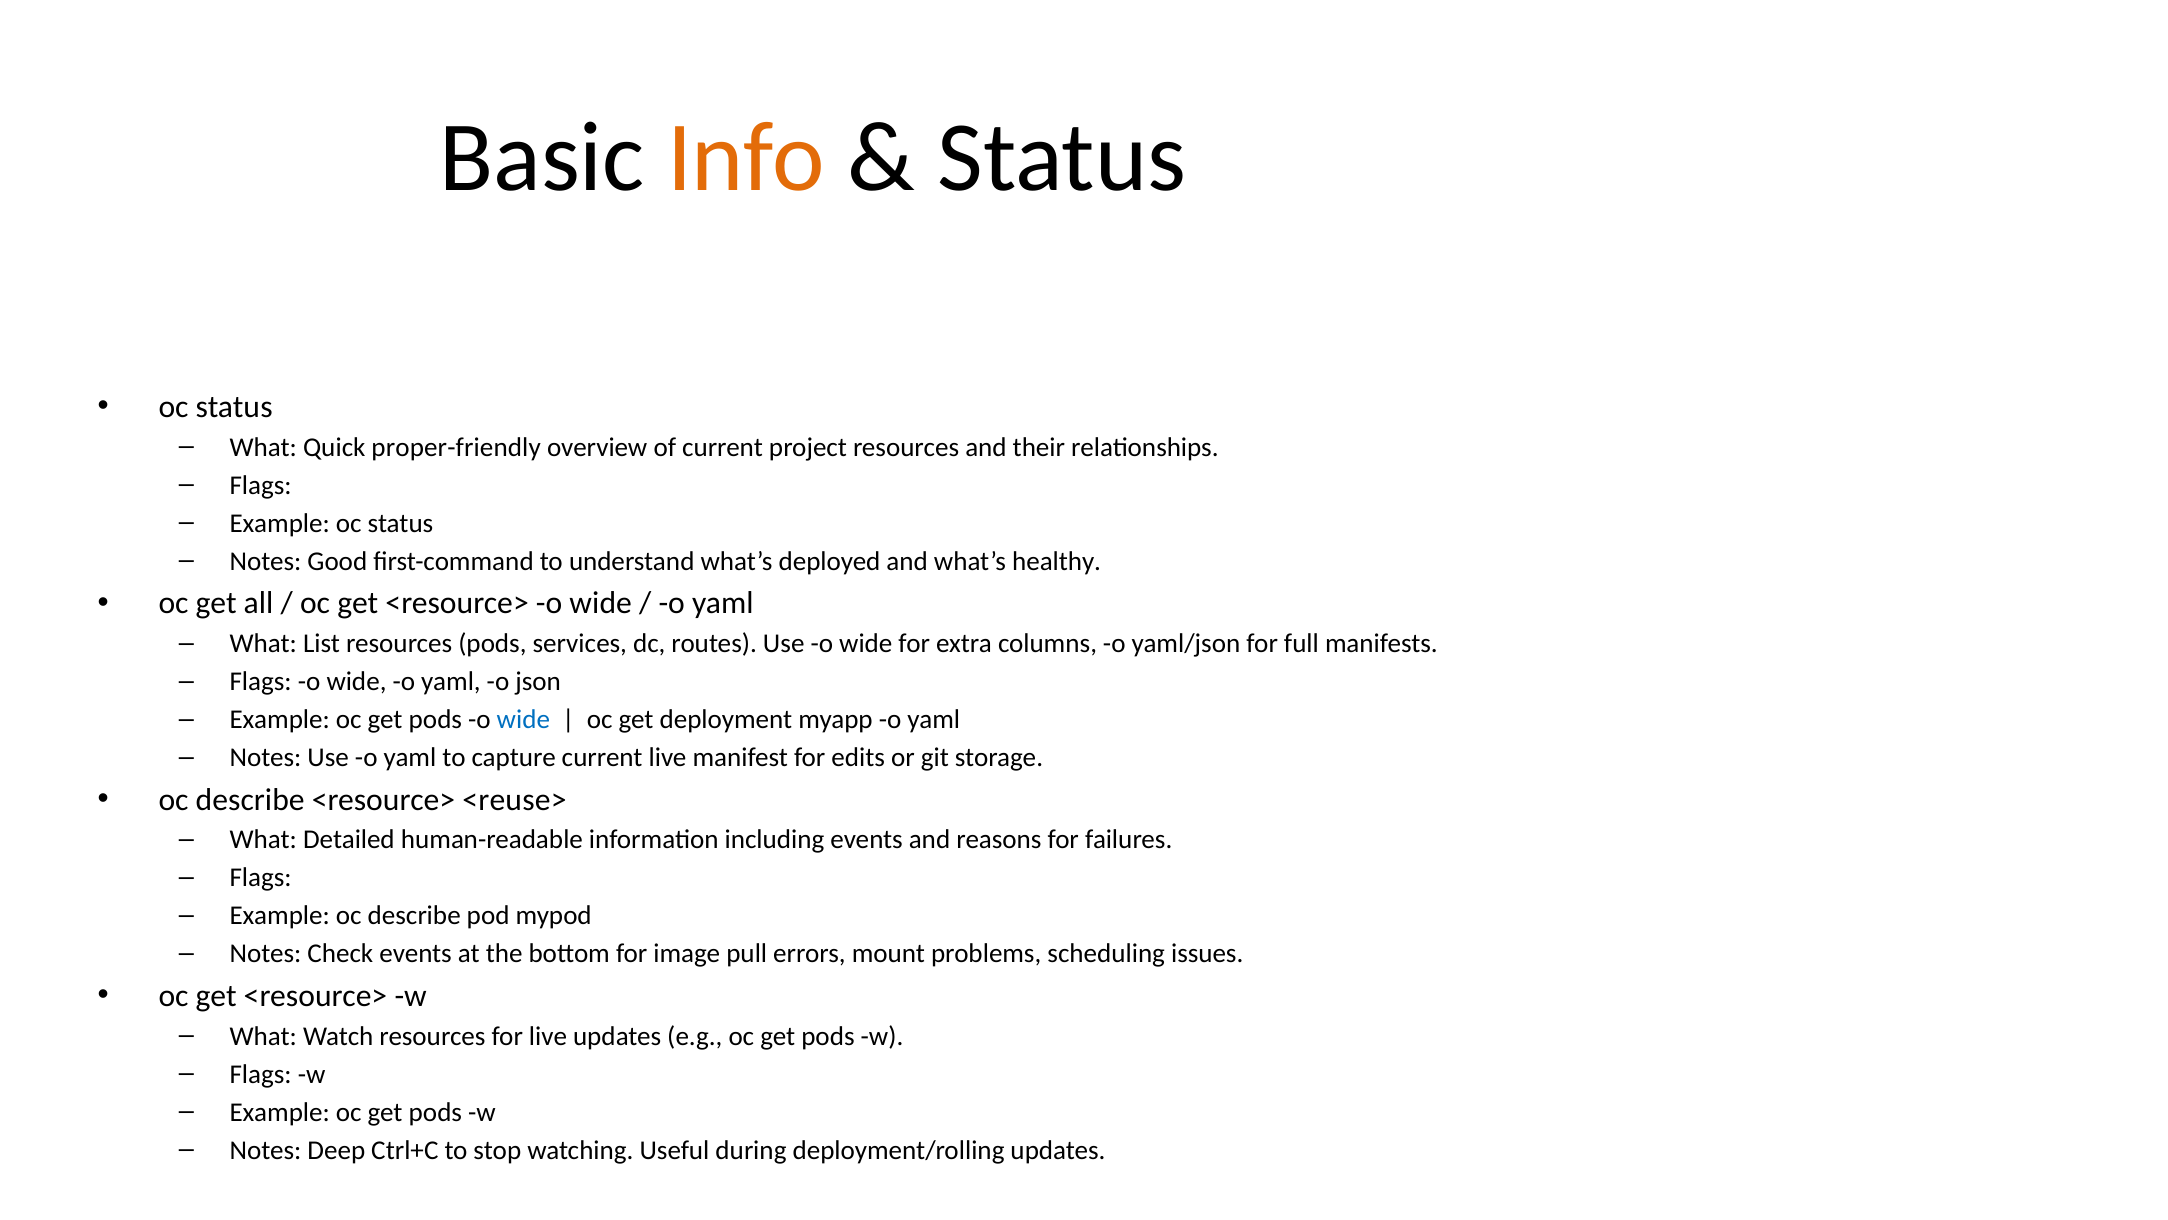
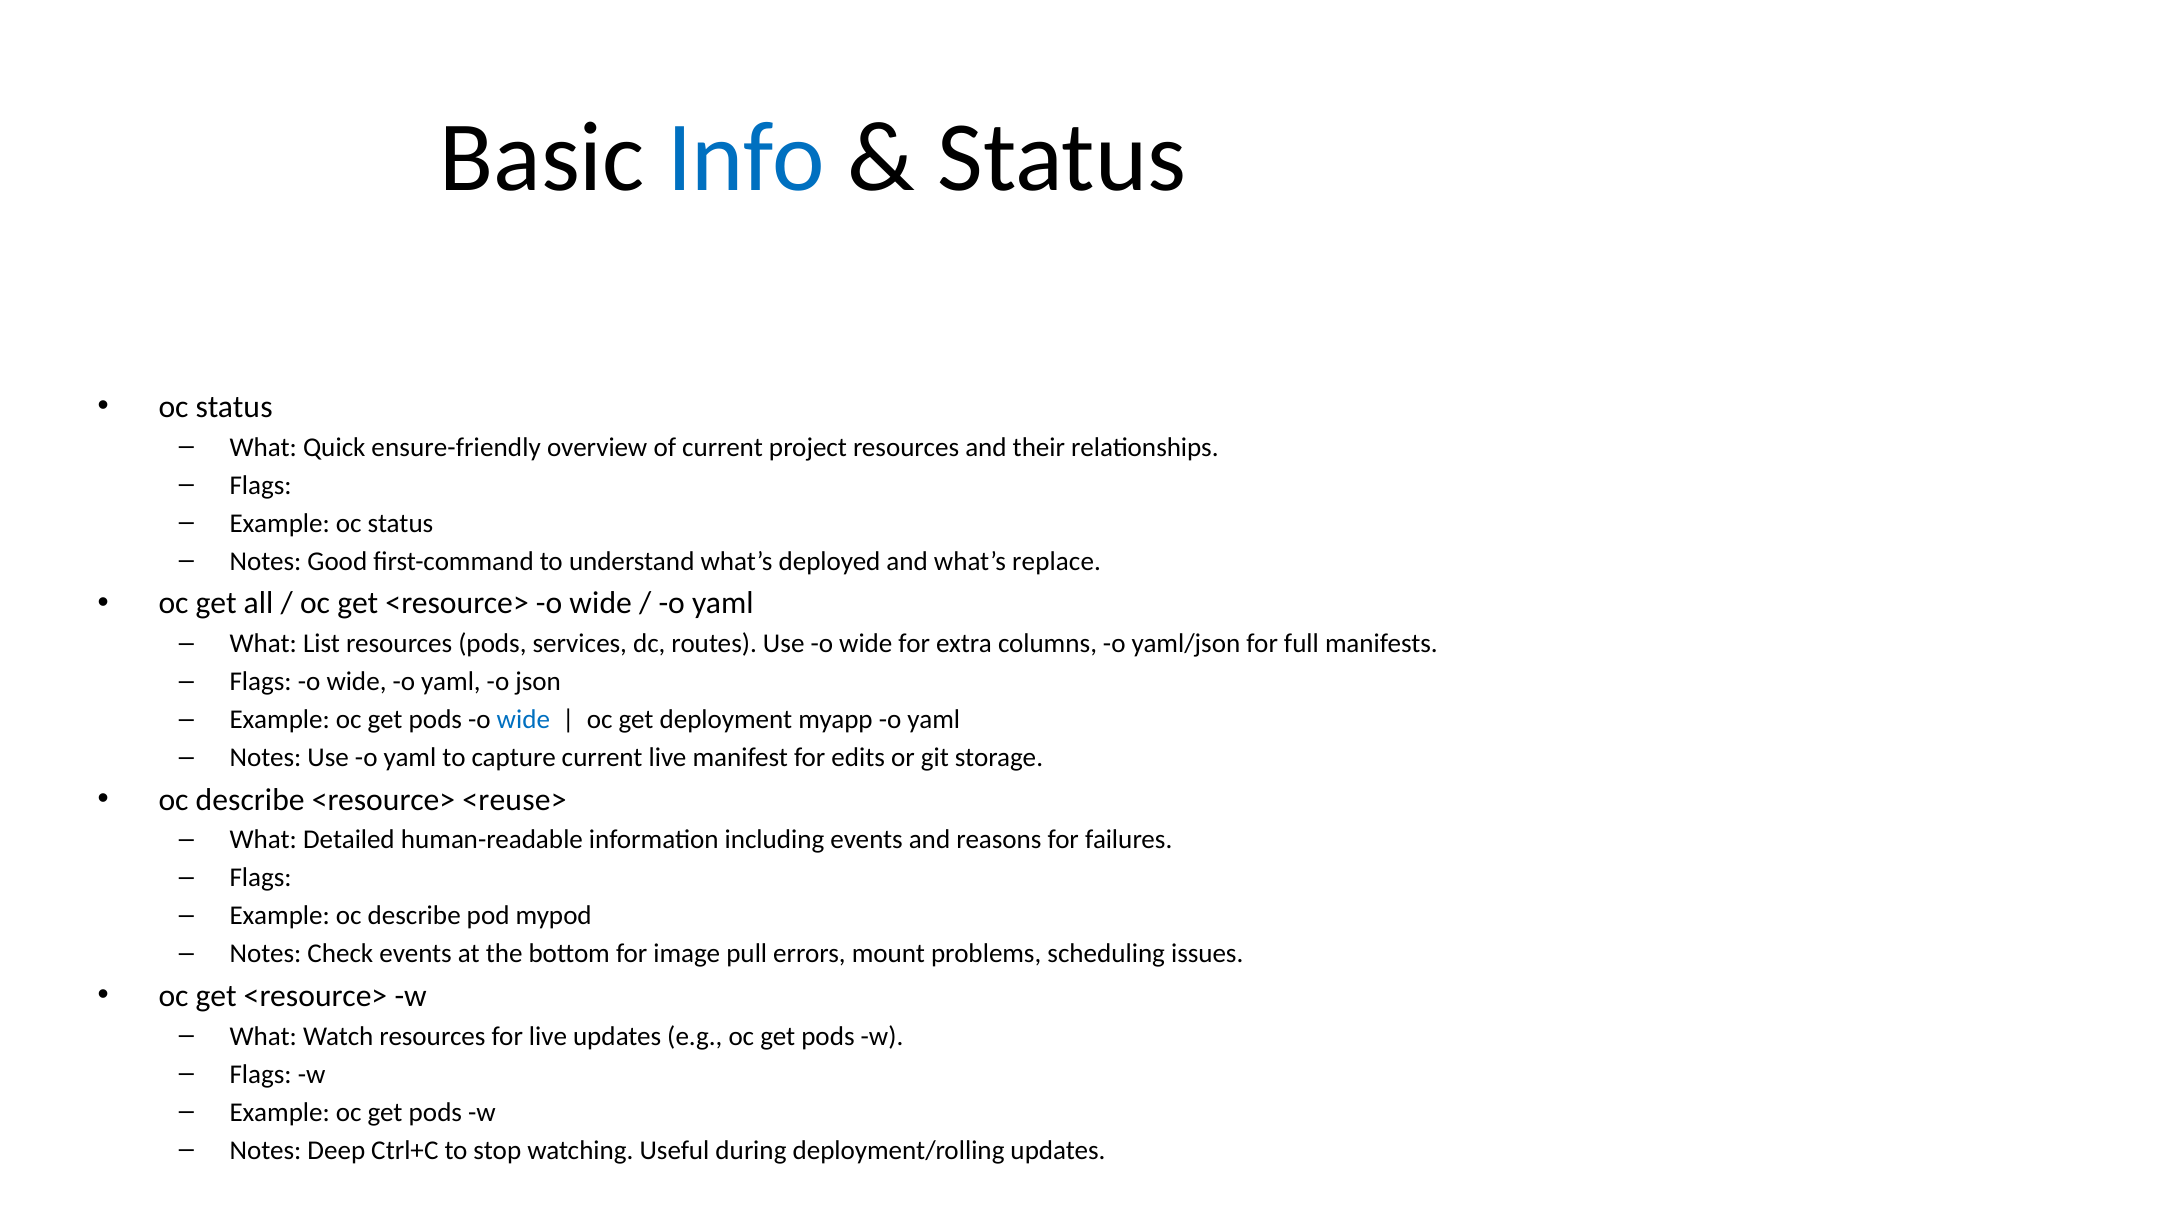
Info colour: orange -> blue (746, 157)
proper-friendly: proper-friendly -> ensure-friendly (456, 447)
healthy: healthy -> replace (1057, 561)
